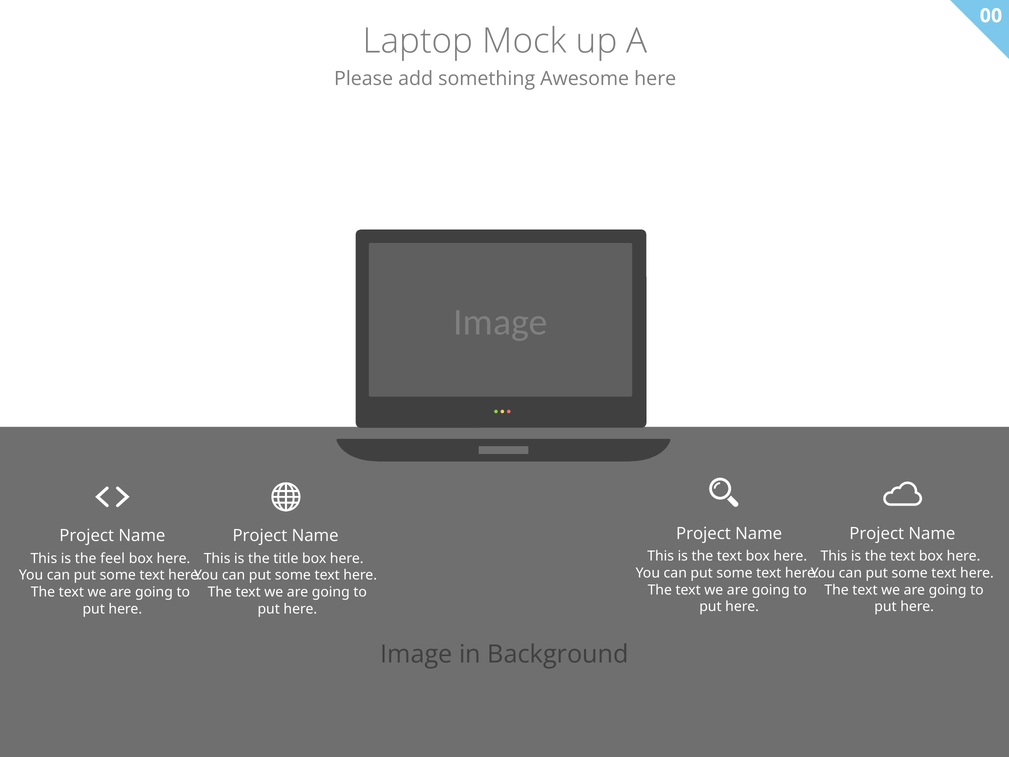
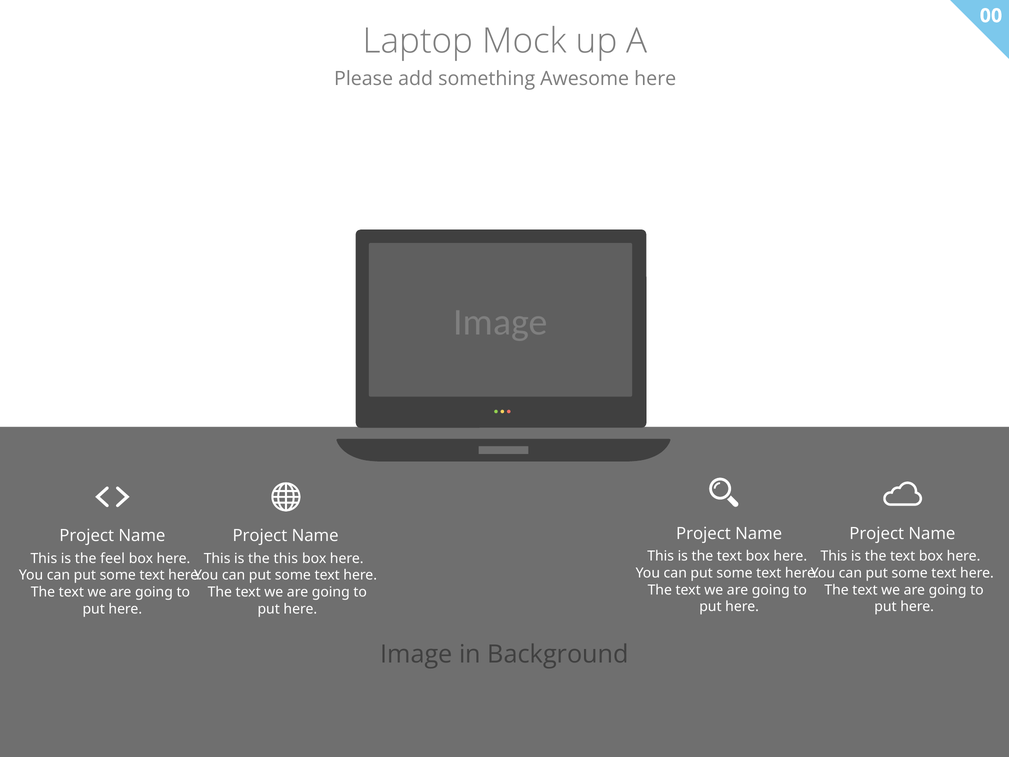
the title: title -> this (286, 558)
